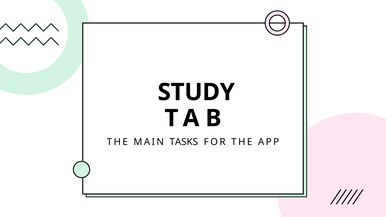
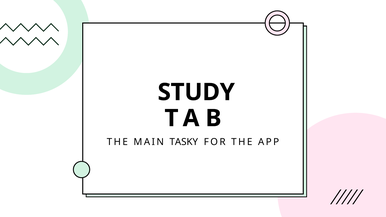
TASKS: TASKS -> TASKY (184, 142)
